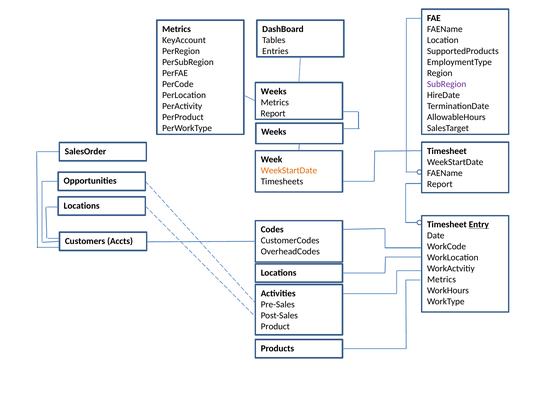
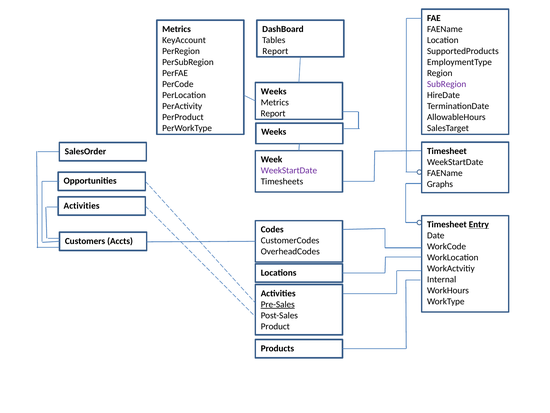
Entries: Entries -> Report (275, 51)
WeekStartDate colour: orange -> purple (289, 170)
Report: Report -> Graphs (440, 184)
Locations: Locations -> Activities (82, 206)
Metrics: Metrics -> Internal (442, 279)
Pre-Sales underline: none -> present (278, 304)
